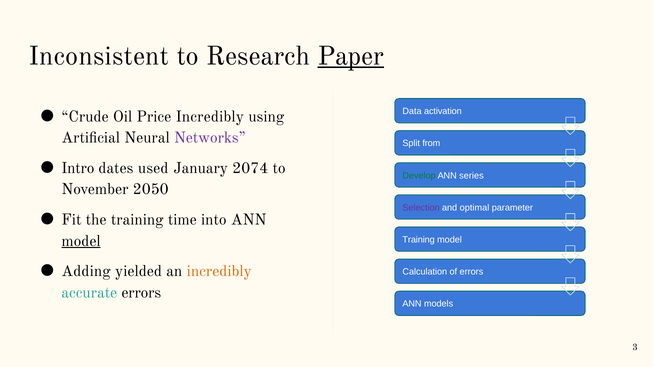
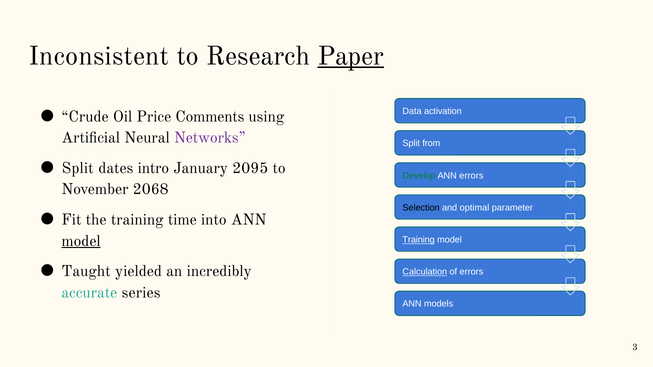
Price Incredibly: Incredibly -> Comments (210, 117)
Intro: Intro -> Split (78, 168)
used: used -> intro (153, 168)
2074: 2074 -> 2095 (250, 168)
ANN series: series -> errors (471, 176)
2050: 2050 -> 2068 (151, 190)
Selection colour: purple -> black (421, 208)
Training underline: none -> present (419, 240)
Adding: Adding -> Taught (86, 272)
incredibly colour: orange -> black (219, 272)
Calculation underline: none -> present (425, 272)
accurate errors: errors -> series (141, 293)
